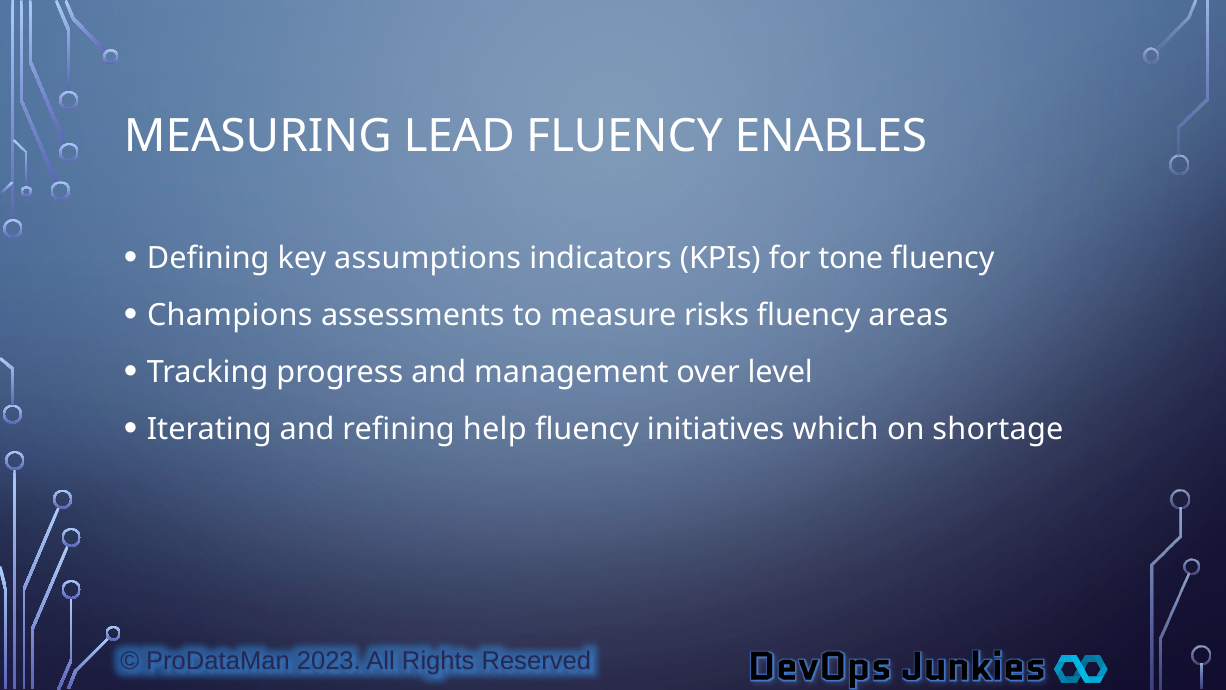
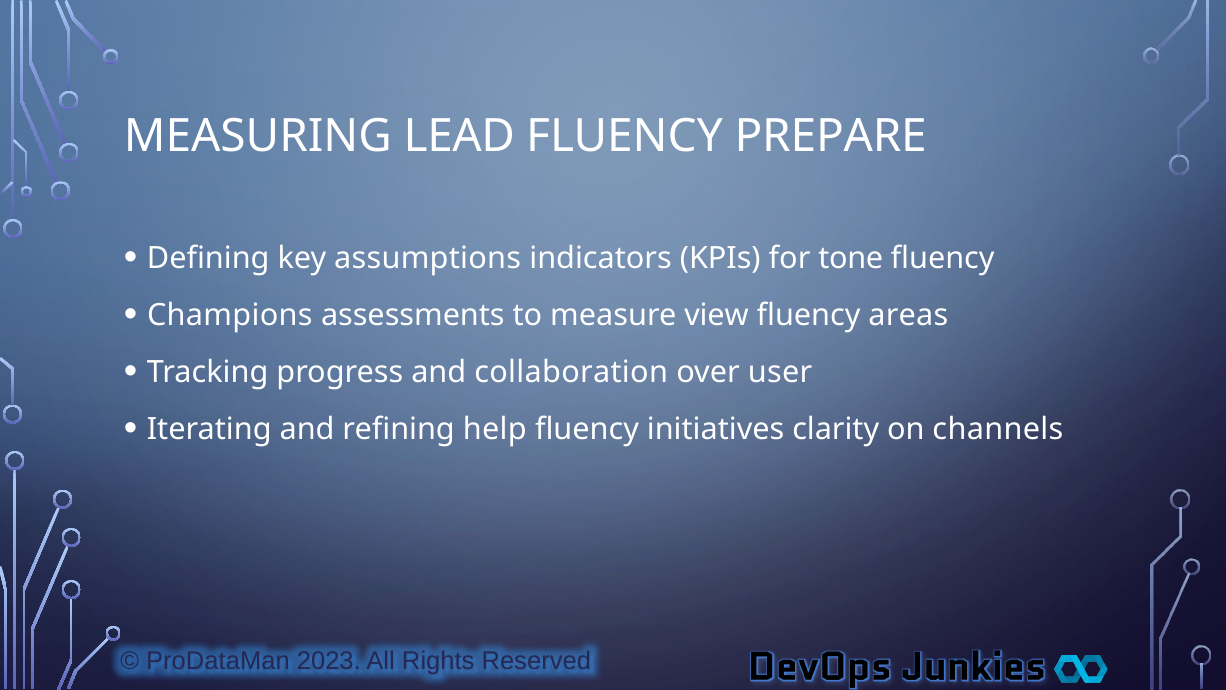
ENABLES: ENABLES -> PREPARE (831, 136)
risks: risks -> view (716, 316)
management: management -> collaboration (571, 373)
level: level -> user (780, 373)
which: which -> clarity (836, 429)
shortage: shortage -> channels (998, 429)
